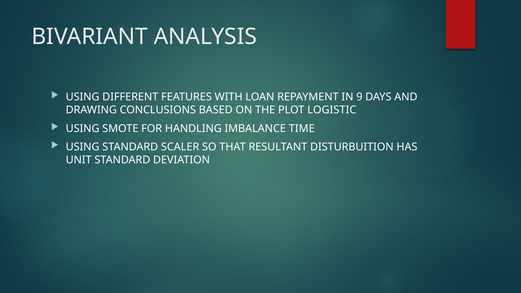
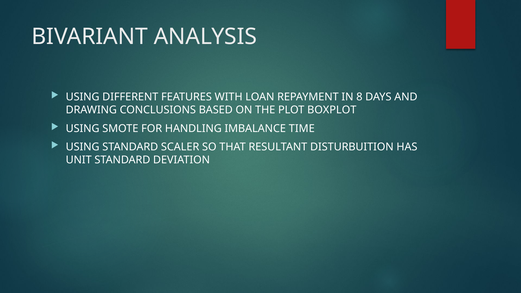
9: 9 -> 8 (359, 97)
LOGISTIC: LOGISTIC -> BOXPLOT (332, 110)
